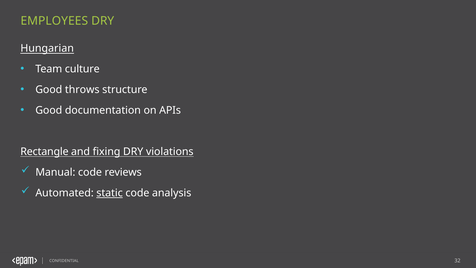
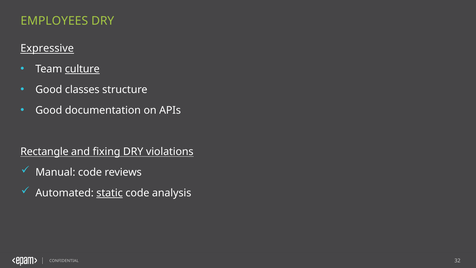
Hungarian: Hungarian -> Expressive (47, 48)
culture underline: none -> present (82, 69)
throws: throws -> classes (82, 90)
